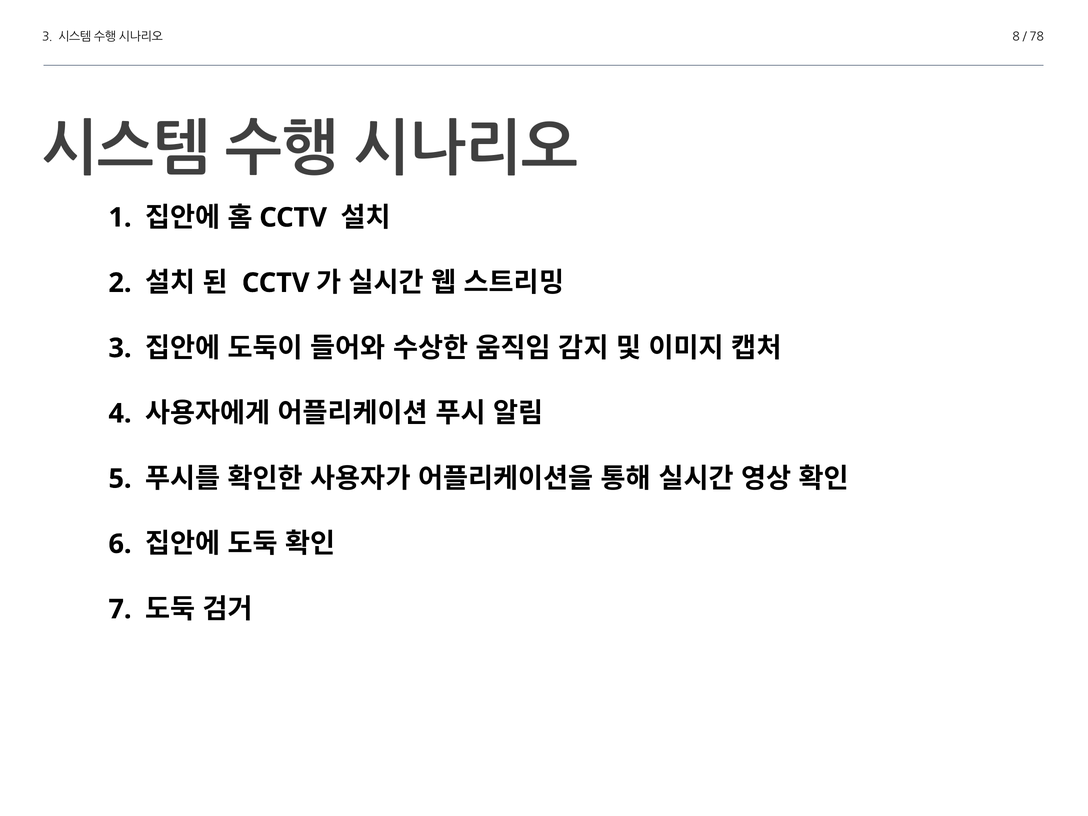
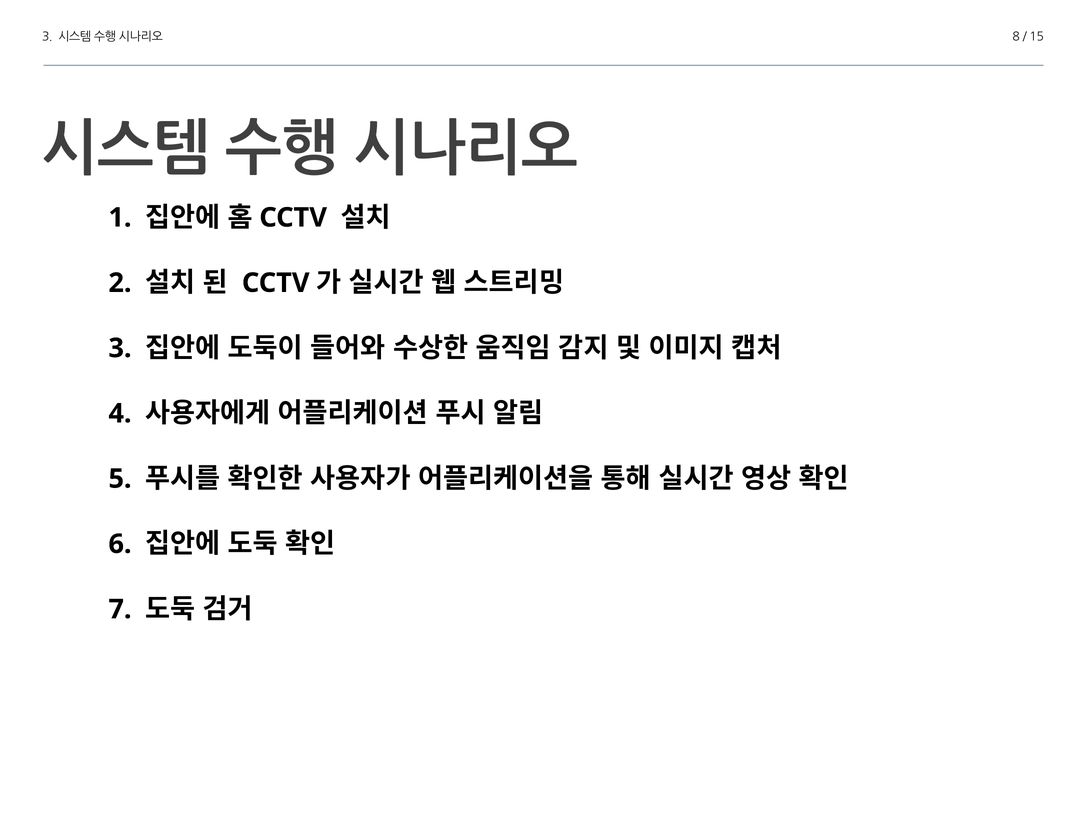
78: 78 -> 15 (1037, 37)
